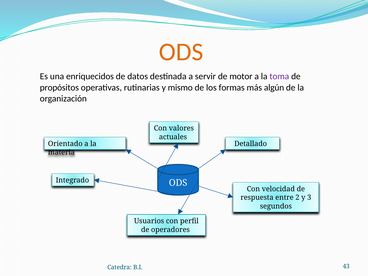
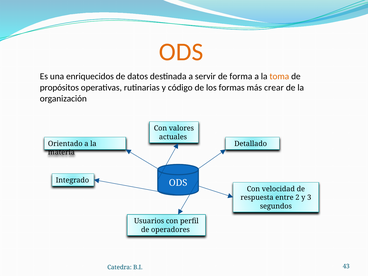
motor: motor -> forma (241, 76)
toma colour: purple -> orange (279, 76)
mismo: mismo -> código (180, 87)
algún: algún -> crear (274, 87)
